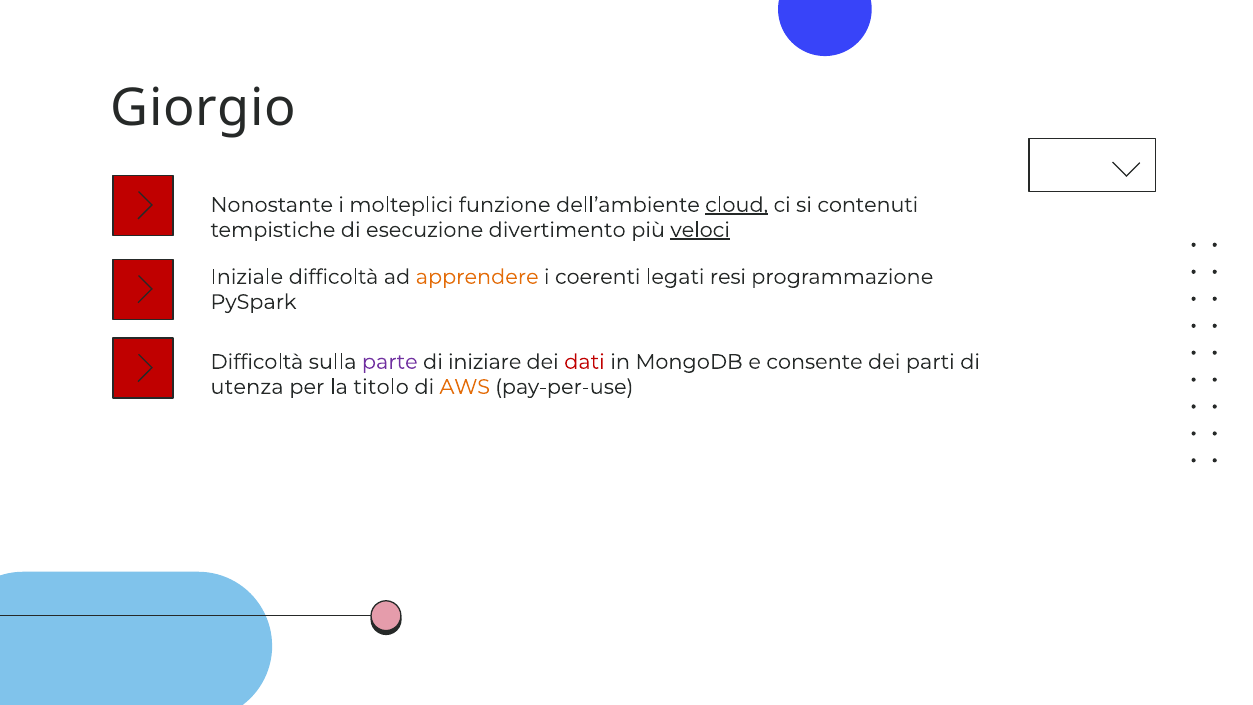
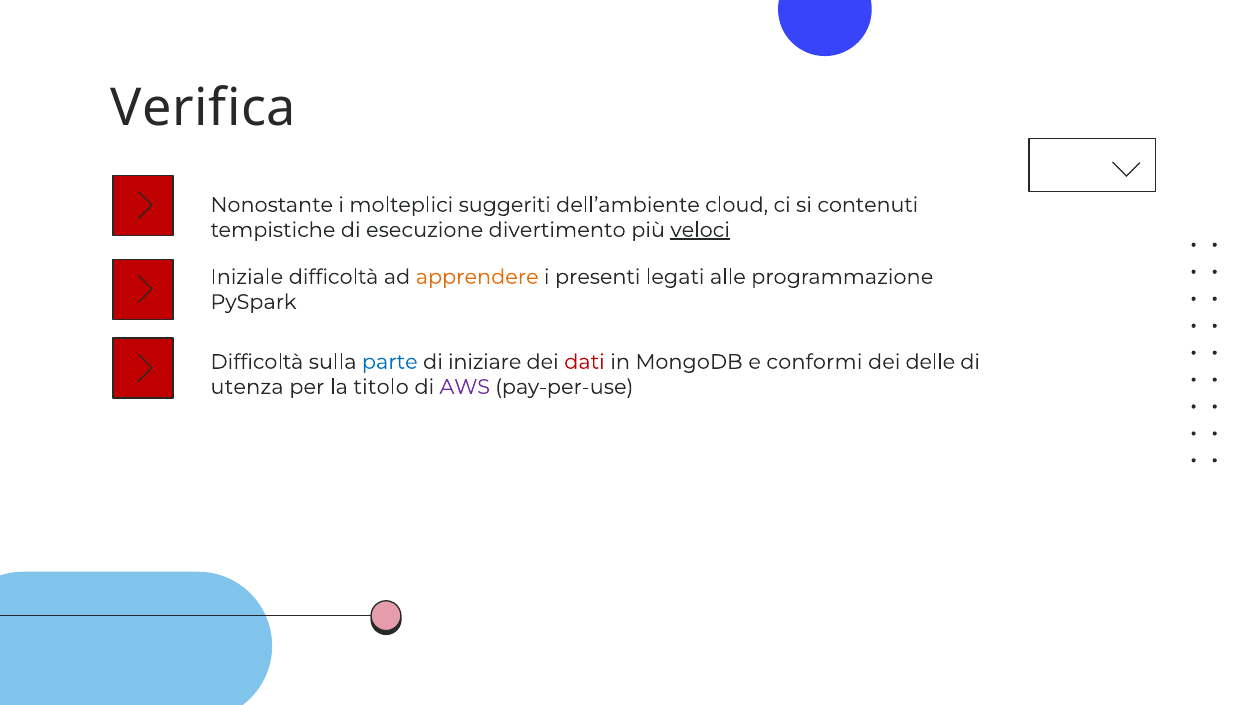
Giorgio: Giorgio -> Verifica (203, 108)
funzione: funzione -> suggeriti (505, 205)
cloud underline: present -> none (737, 205)
coerenti: coerenti -> presenti (598, 277)
resi: resi -> alle (728, 277)
parte colour: purple -> blue (390, 362)
consente: consente -> conformi (814, 362)
parti: parti -> delle (930, 362)
AWS colour: orange -> purple (465, 387)
